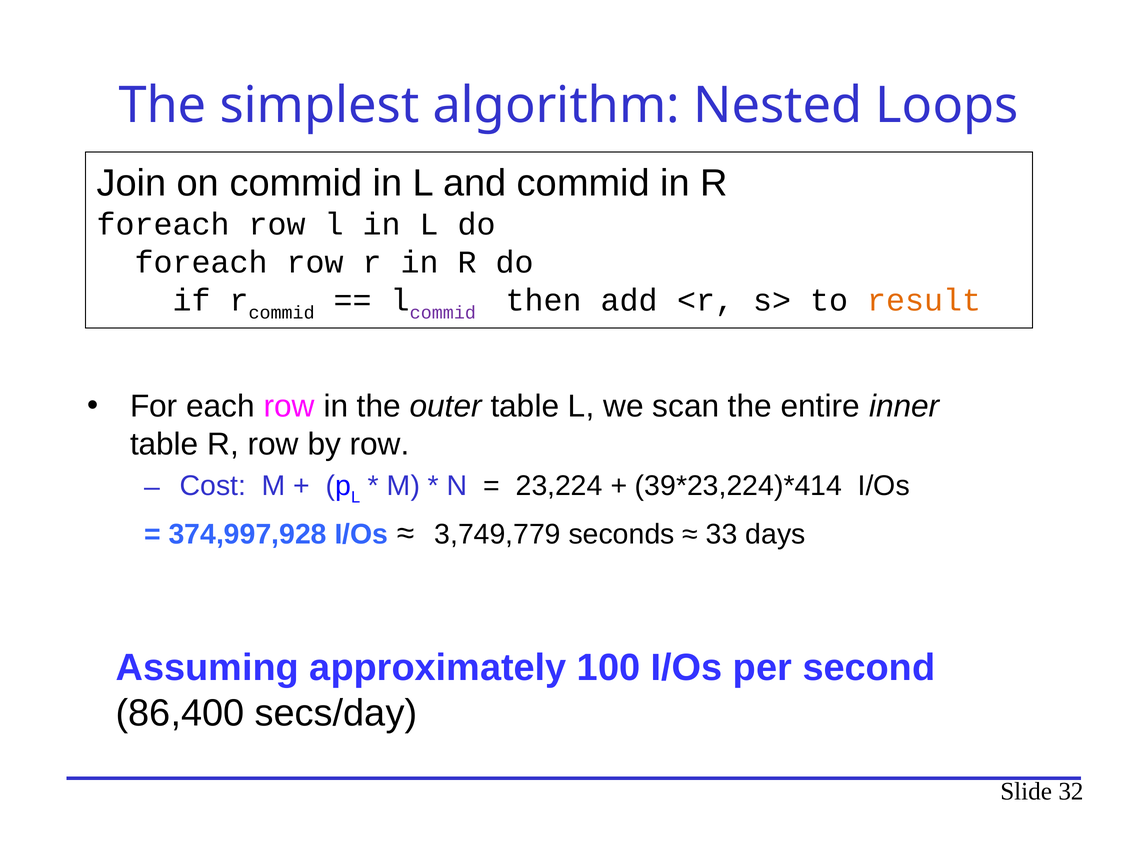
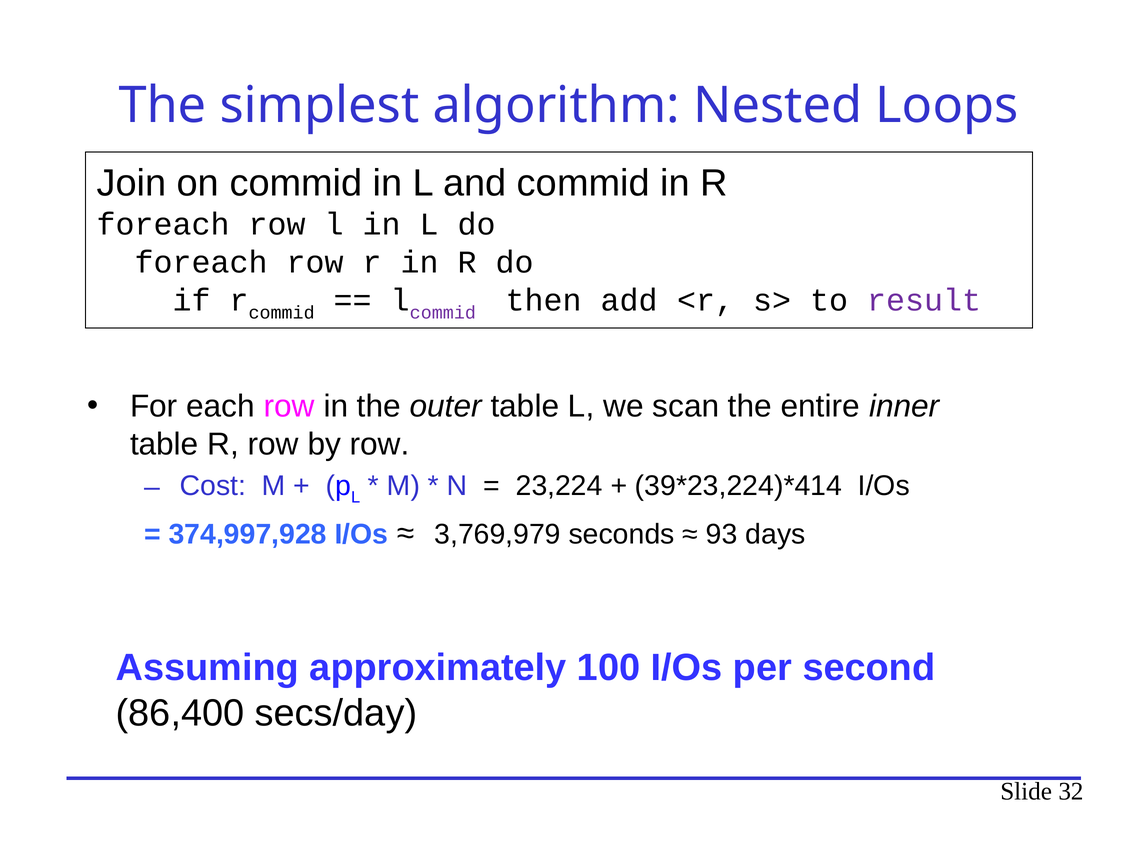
result colour: orange -> purple (924, 300)
3,749,779: 3,749,779 -> 3,769,979 (498, 534)
33: 33 -> 93 (722, 534)
